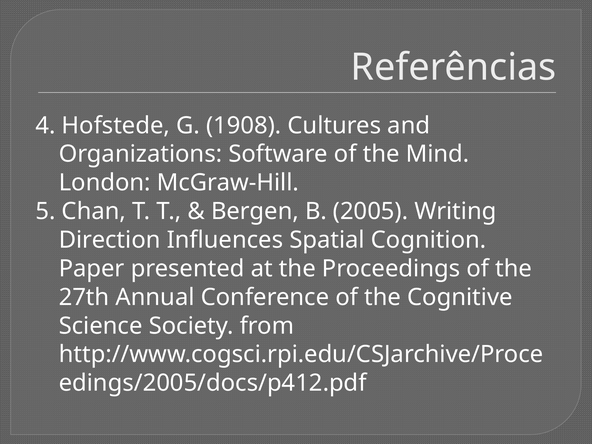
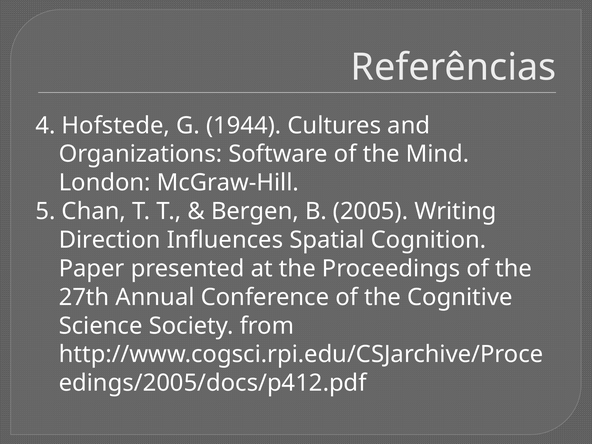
1908: 1908 -> 1944 (244, 125)
